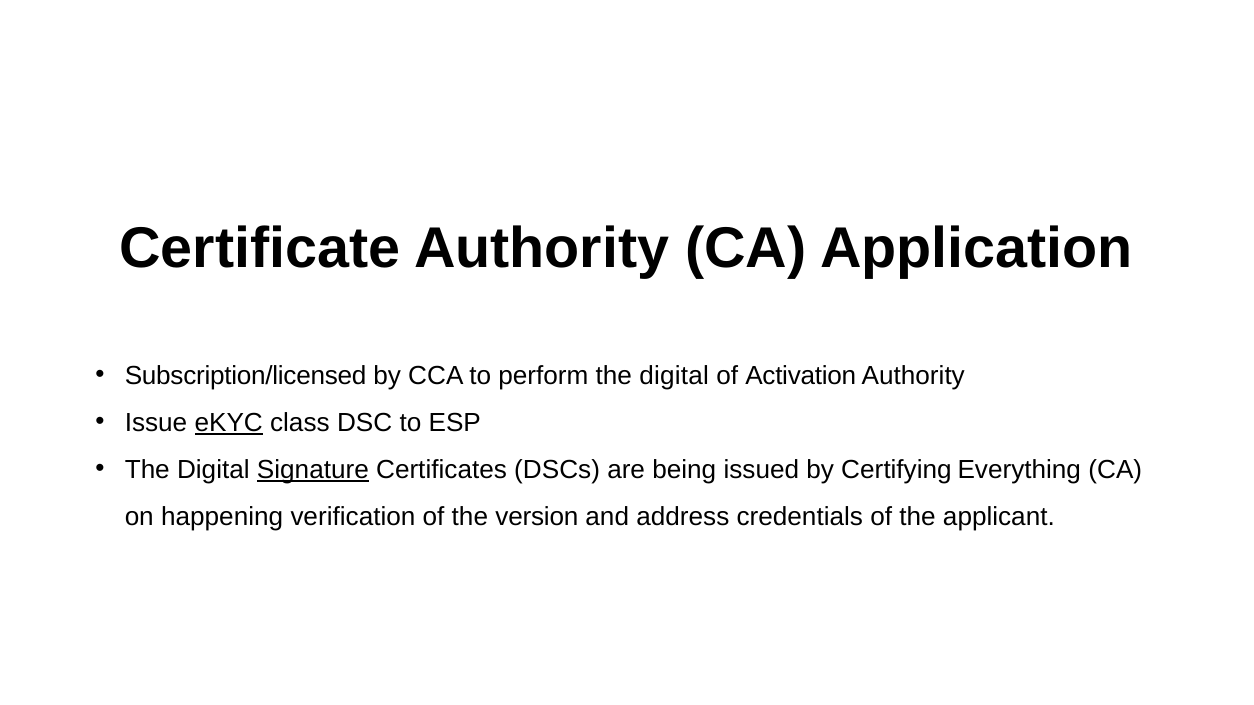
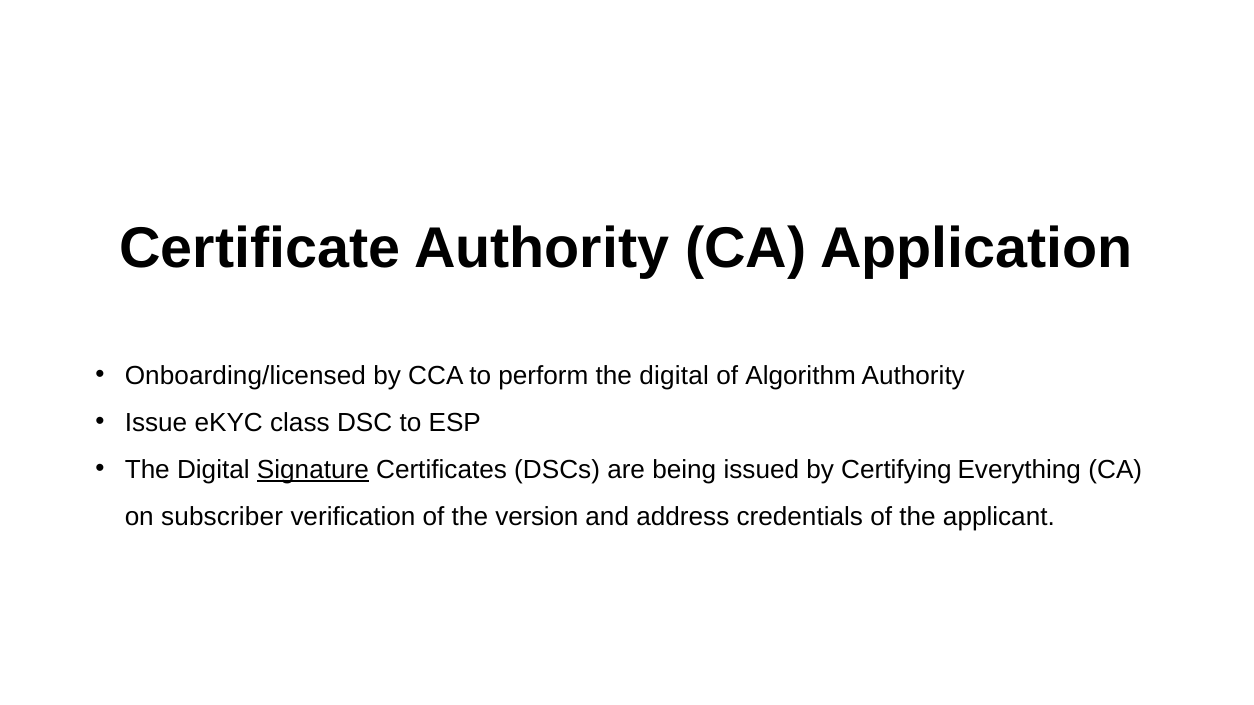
Subscription/licensed: Subscription/licensed -> Onboarding/licensed (245, 376)
Activation: Activation -> Algorithm (801, 376)
eKYC underline: present -> none (229, 423)
happening: happening -> subscriber (222, 517)
